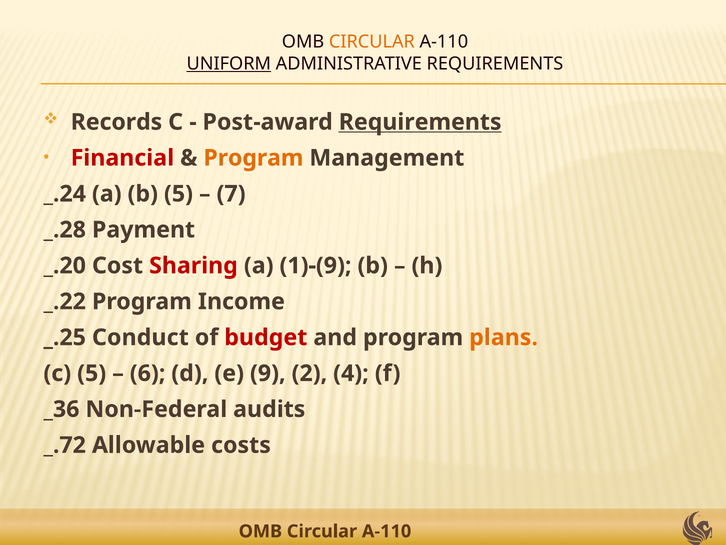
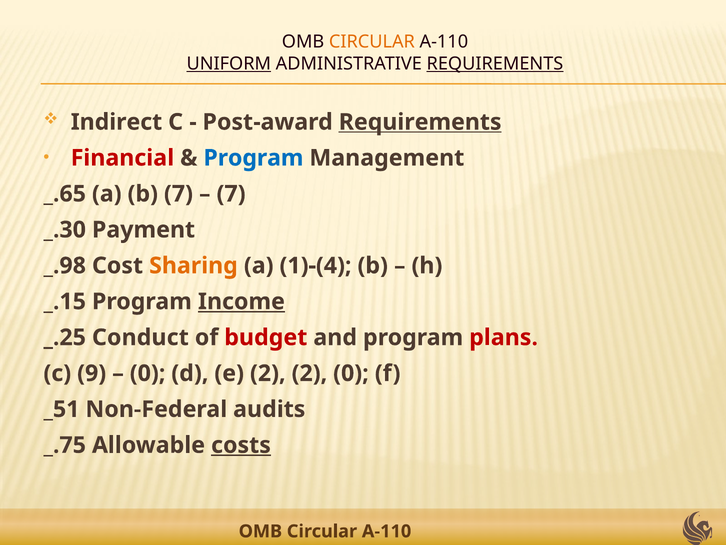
REQUIREMENTS underline: none -> present (495, 64)
Records: Records -> Indirect (116, 122)
Program colour: orange -> blue (253, 158)
_.24: _.24 -> _.65 (65, 194)
b 5: 5 -> 7 (178, 194)
_.28: _.28 -> _.30 (65, 230)
_.20: _.20 -> _.98 (65, 265)
Sharing colour: red -> orange (193, 265)
1)-(9: 1)-(9 -> 1)-(4 (316, 265)
_.22: _.22 -> _.15 (65, 301)
Income underline: none -> present (241, 301)
plans colour: orange -> red (504, 337)
c 5: 5 -> 9 (92, 373)
6: 6 -> 0 (148, 373)
e 9: 9 -> 2 (268, 373)
2 4: 4 -> 0 (351, 373)
_36: _36 -> _51 (61, 409)
_.72: _.72 -> _.75 (65, 445)
costs underline: none -> present (241, 445)
